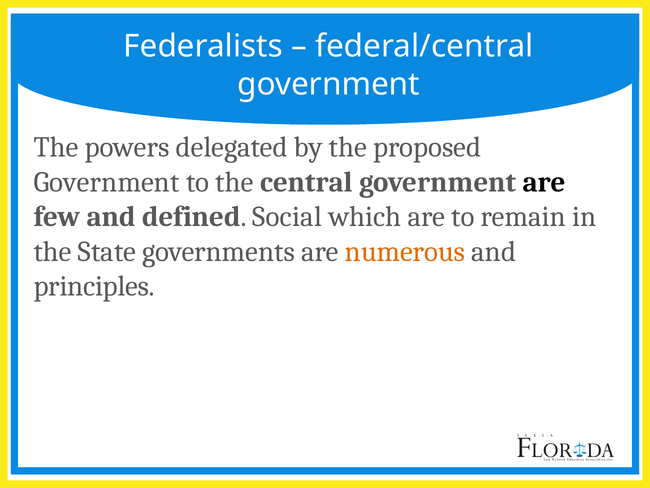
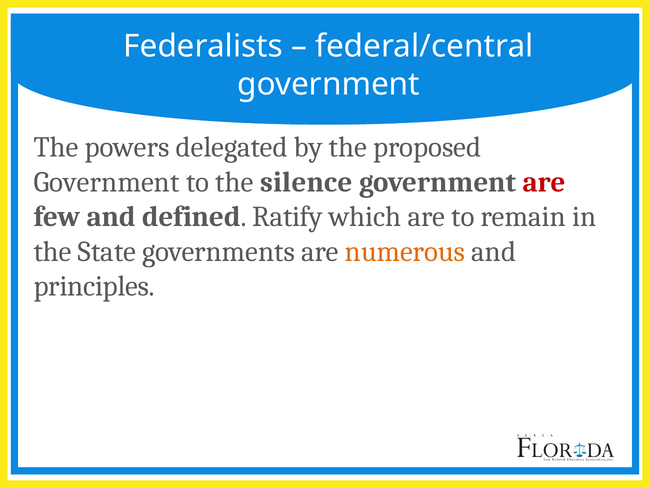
central: central -> silence (306, 182)
are colour: black -> red (544, 182)
Social: Social -> Ratify (287, 217)
